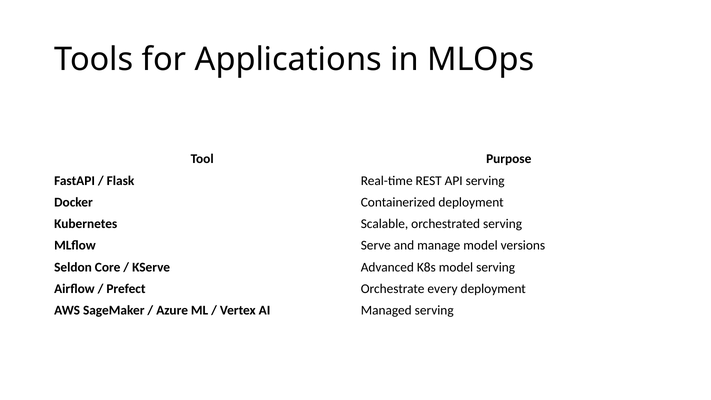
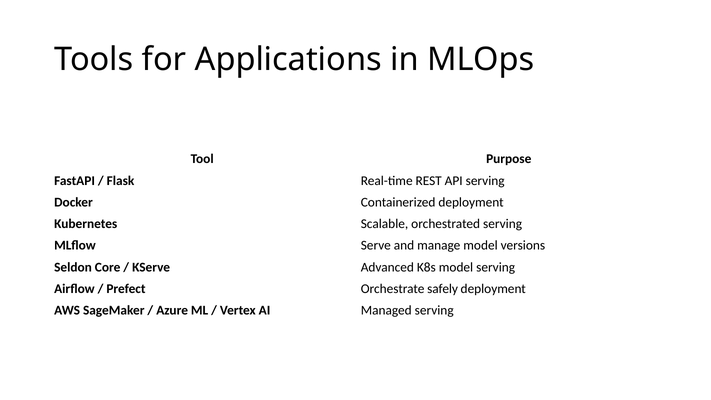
every: every -> safely (443, 289)
